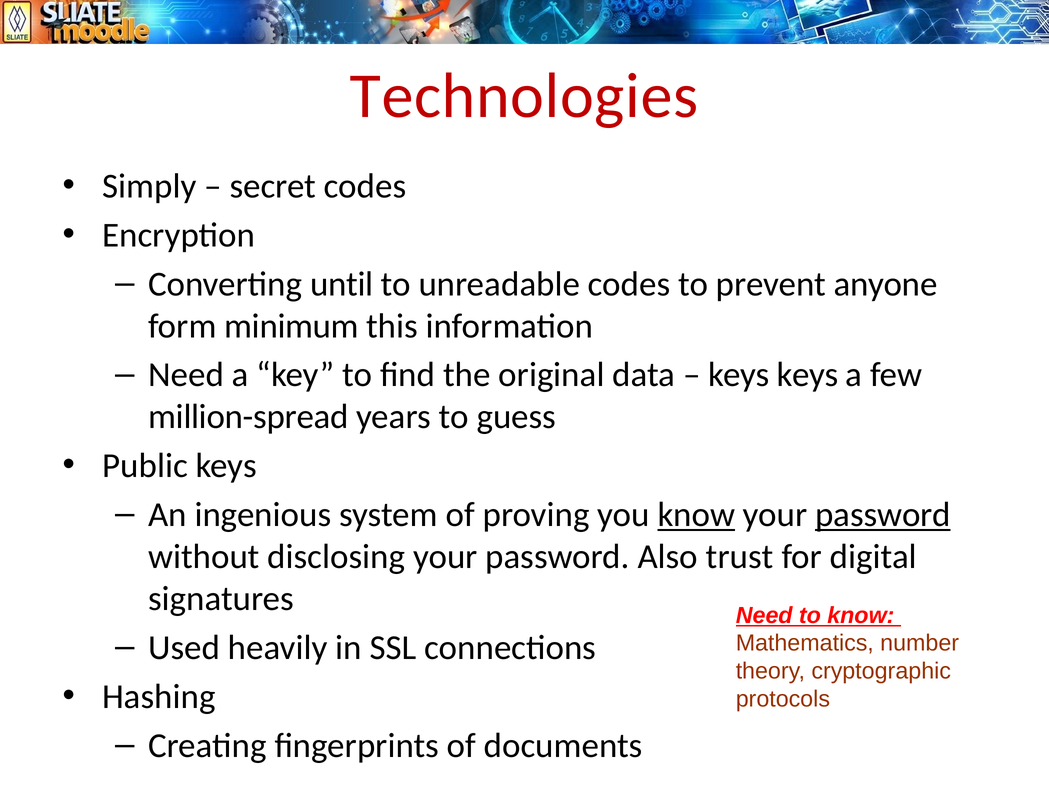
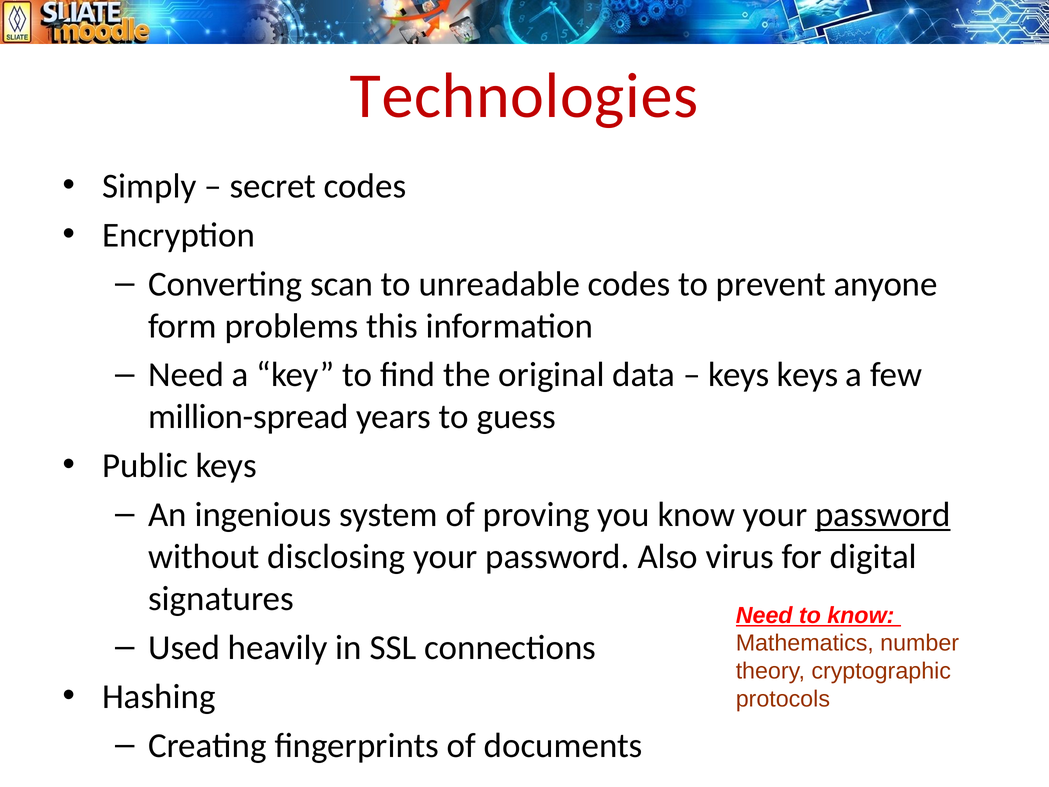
until: until -> scan (342, 284)
minimum: minimum -> problems (291, 326)
know underline: present -> none (696, 515)
trust: trust -> virus (740, 557)
